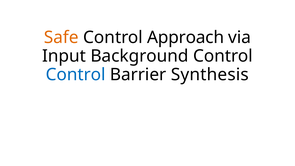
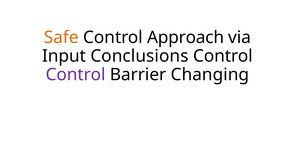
Background: Background -> Conclusions (139, 56)
Control colour: blue -> purple (76, 75)
Synthesis: Synthesis -> Changing (210, 75)
